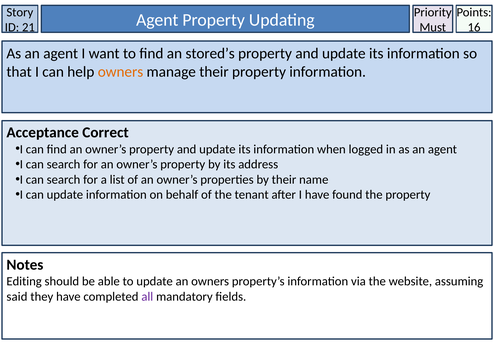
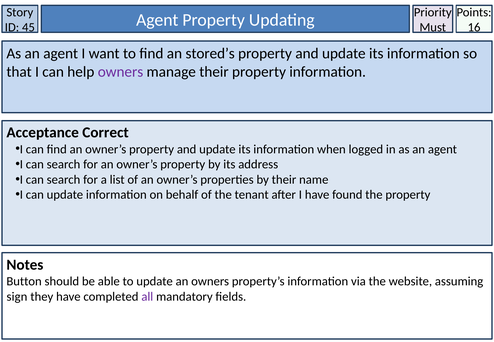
21: 21 -> 45 (28, 27)
owners colour: orange -> purple (120, 72)
Editing: Editing -> Button (24, 281)
said: said -> sign (17, 296)
